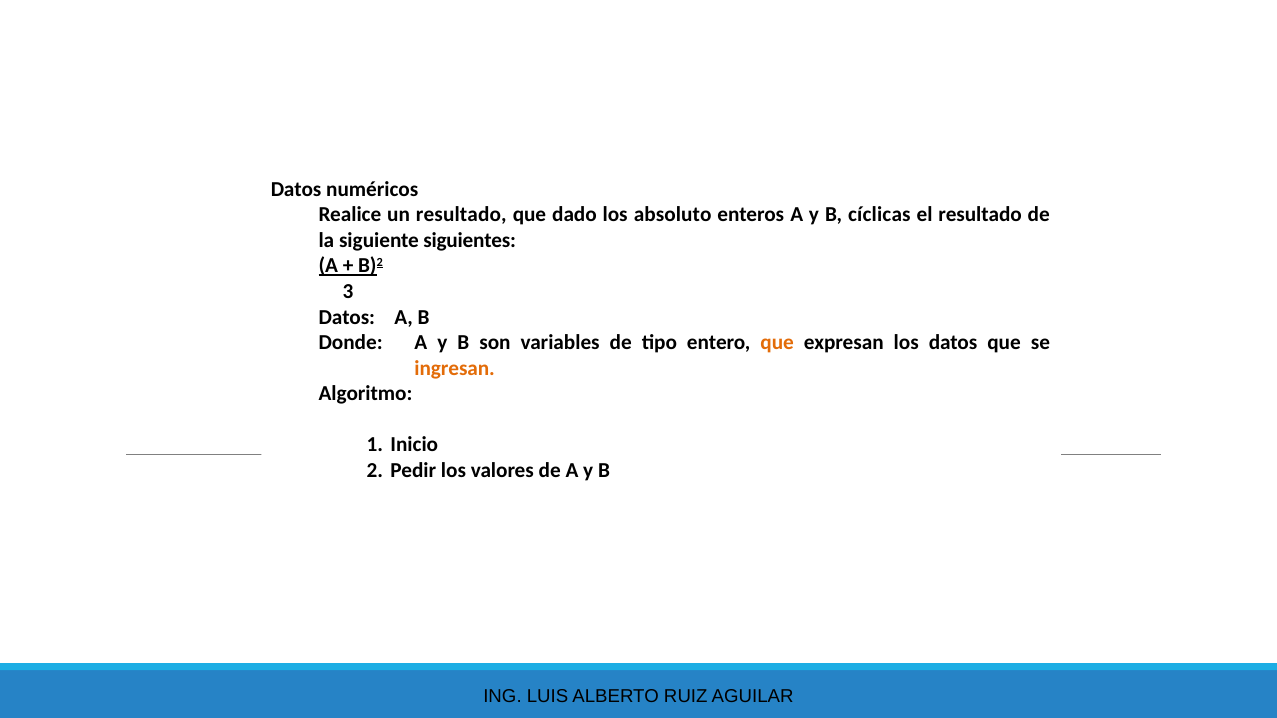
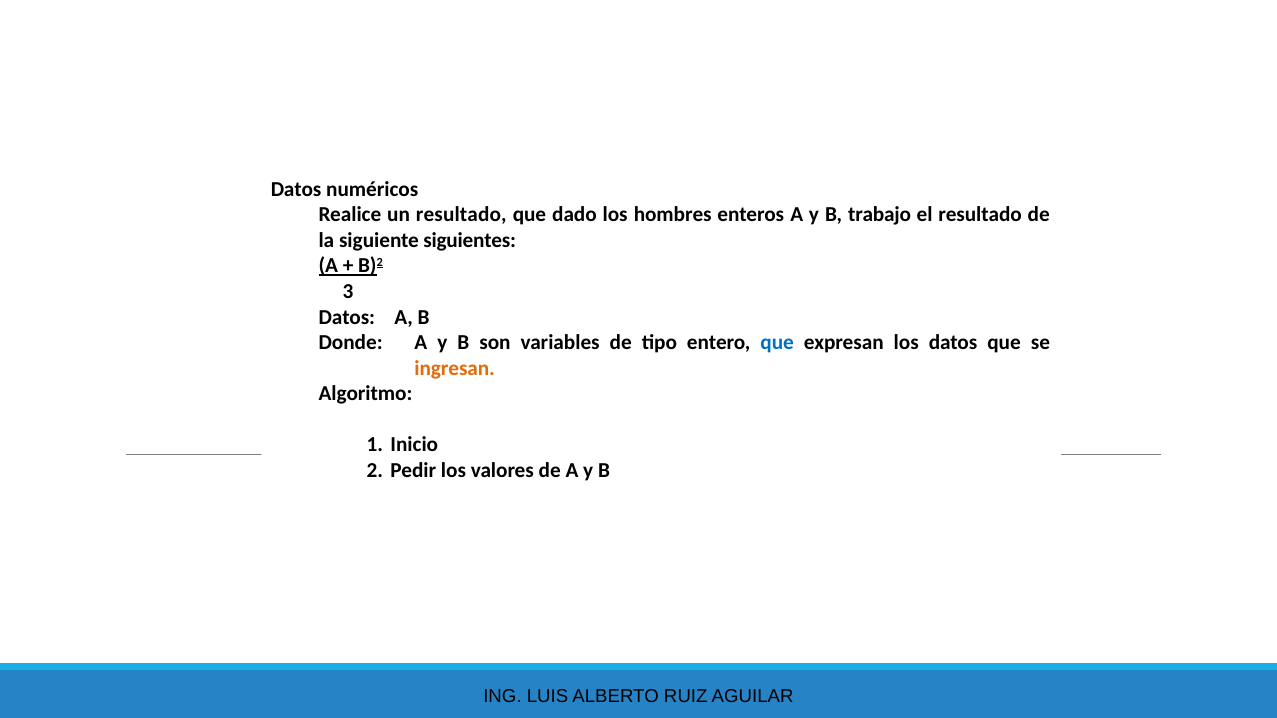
absoluto: absoluto -> hombres (673, 215)
cíclicas: cíclicas -> trabajo (880, 215)
que colour: orange -> blue (777, 343)
